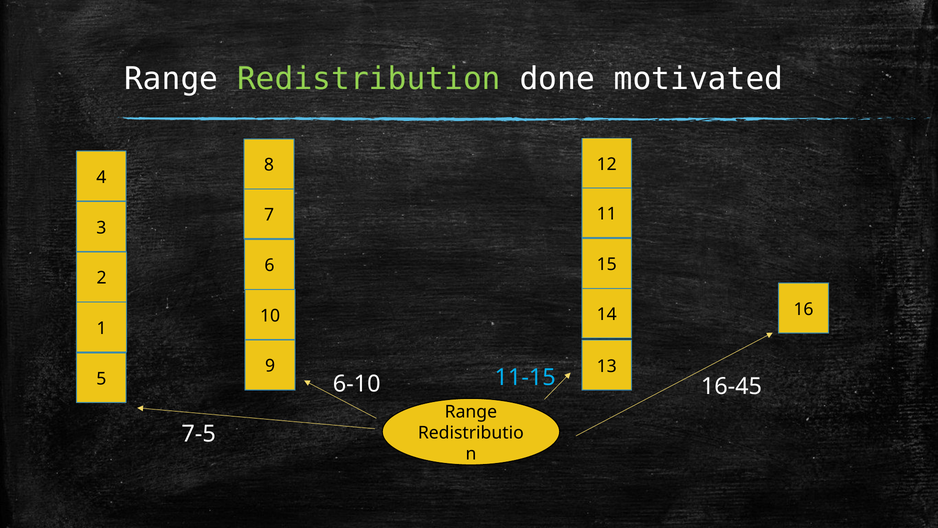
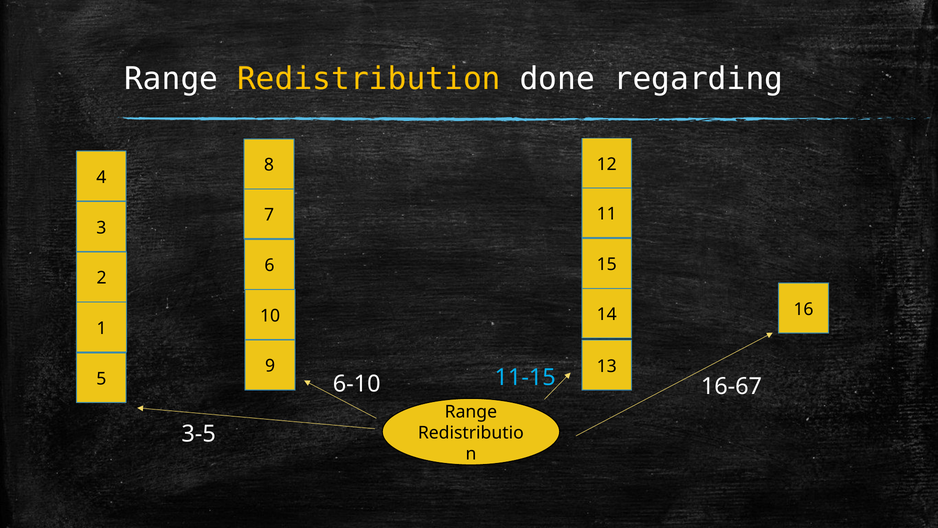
Redistribution colour: light green -> yellow (369, 79)
motivated: motivated -> regarding (698, 79)
16-45: 16-45 -> 16-67 (731, 386)
7-5: 7-5 -> 3-5 (199, 434)
